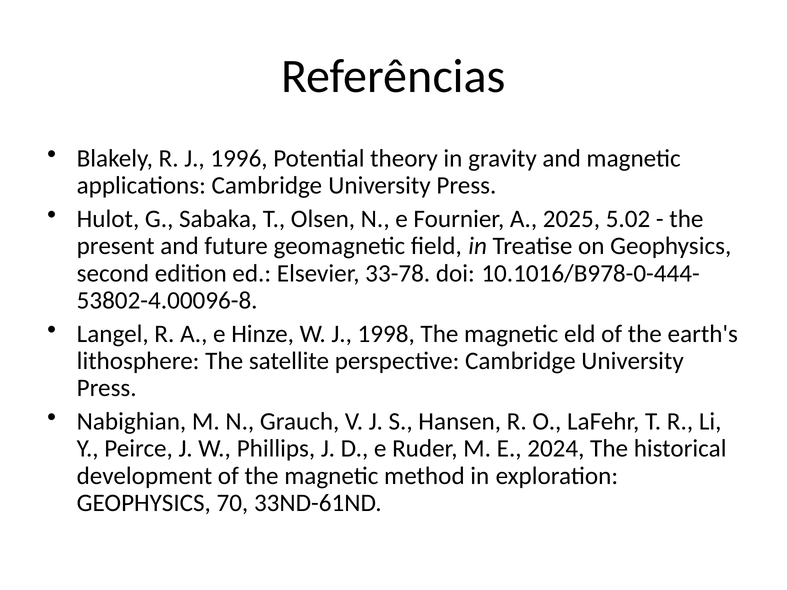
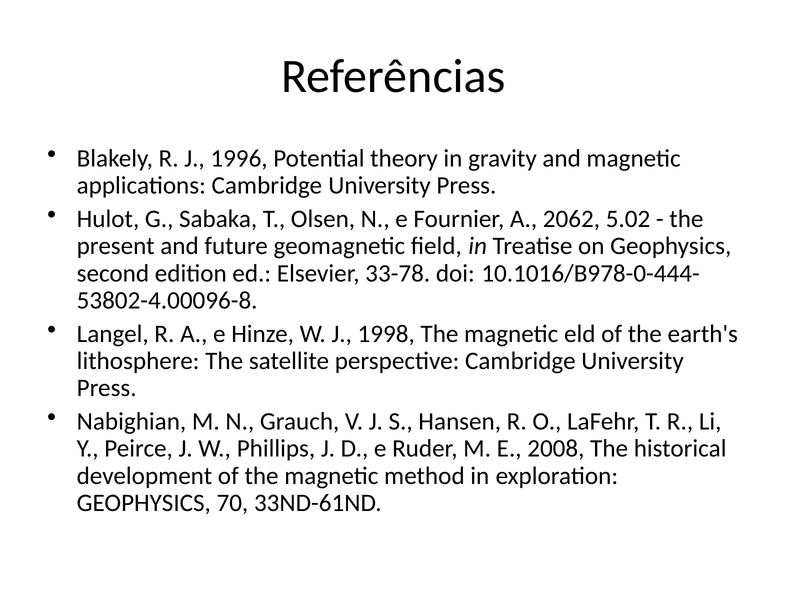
2025: 2025 -> 2062 (571, 219)
2024: 2024 -> 2008 (556, 449)
